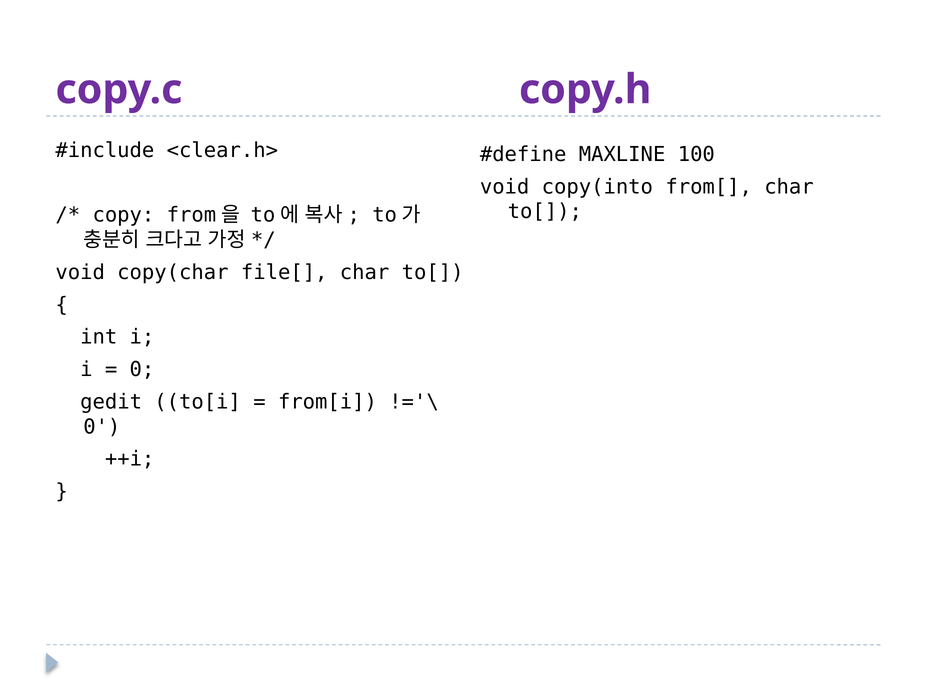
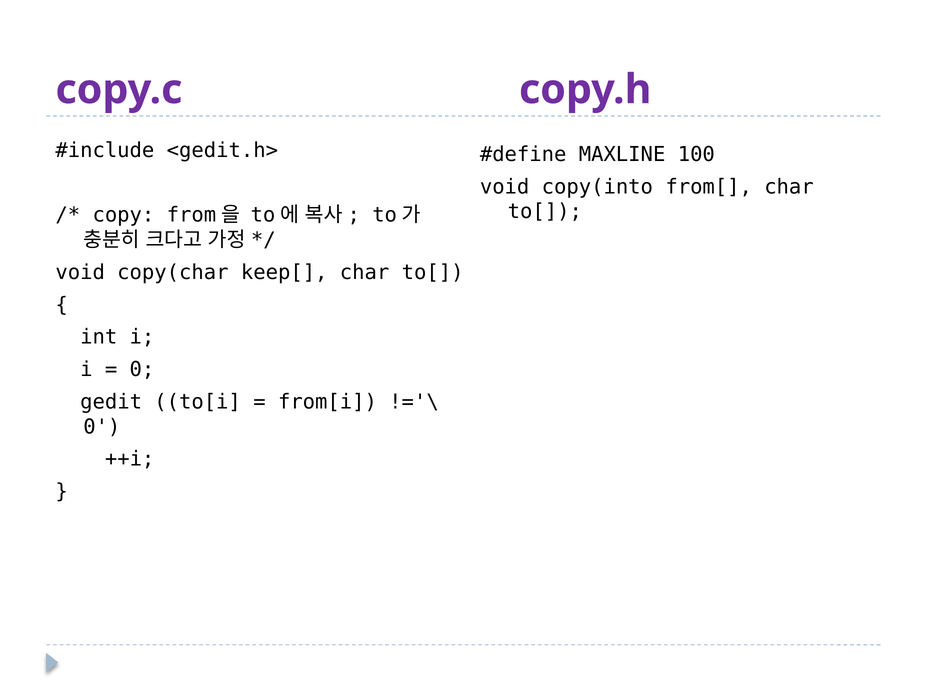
<clear.h>: <clear.h> -> <gedit.h> (222, 150)
file[: file[ -> keep[ (284, 272)
